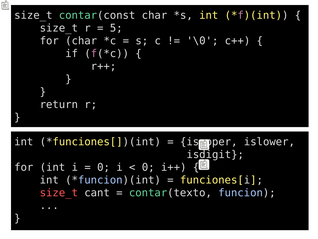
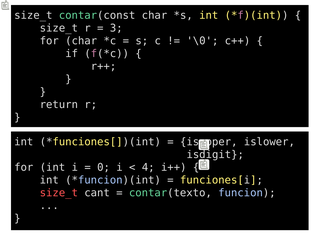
5: 5 -> 3 (116, 28)
0: 0 -> 4 (148, 167)
